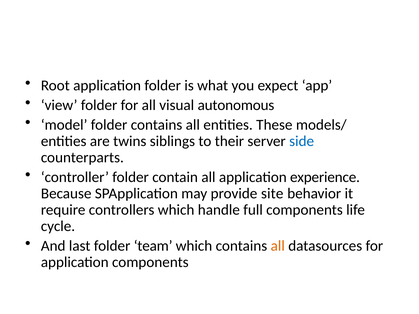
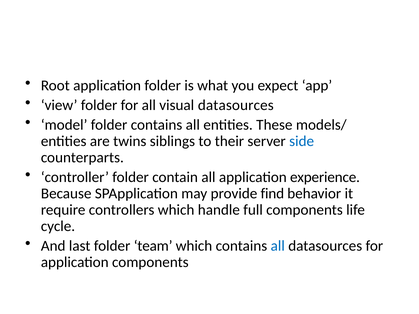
visual autonomous: autonomous -> datasources (236, 105)
site: site -> find (272, 194)
all colour: orange -> blue (278, 246)
